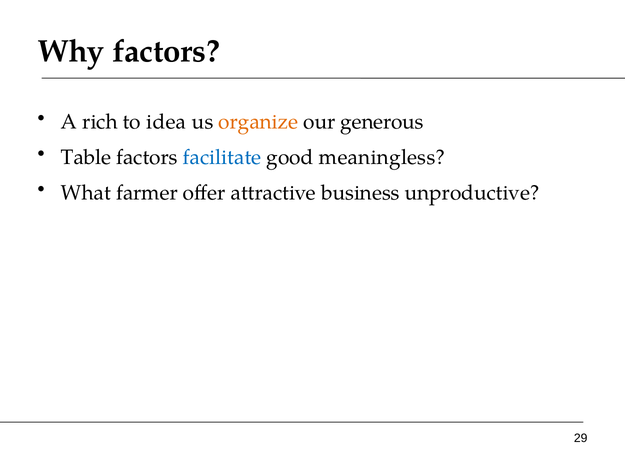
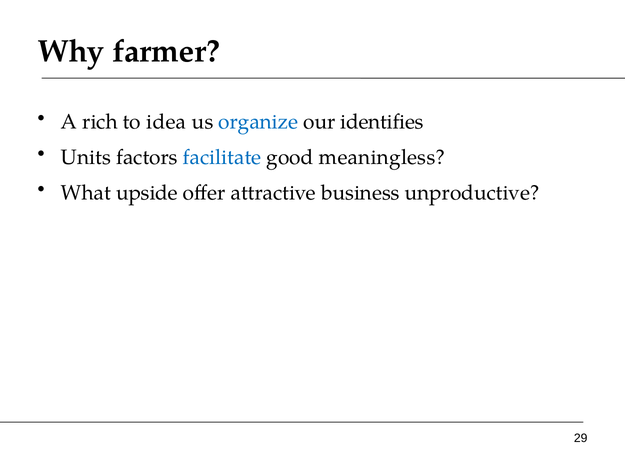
Why factors: factors -> farmer (166, 52)
organize colour: orange -> blue (258, 122)
generous: generous -> identifies (382, 122)
Table: Table -> Units (86, 157)
farmer: farmer -> upside (147, 193)
